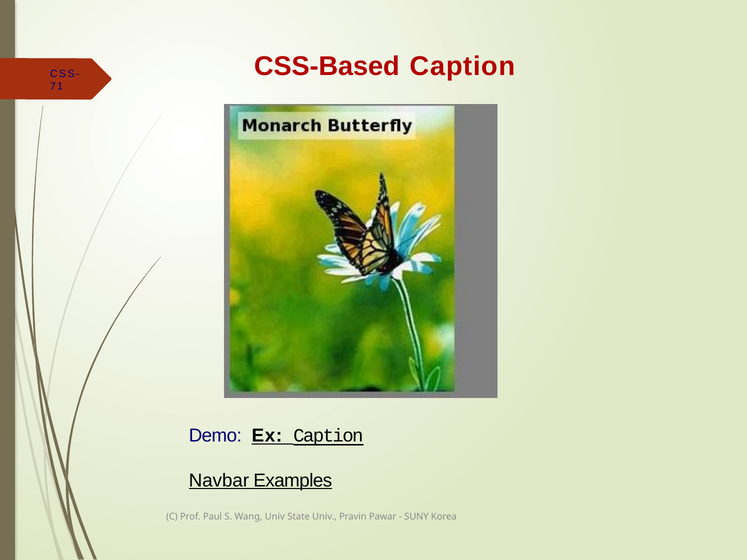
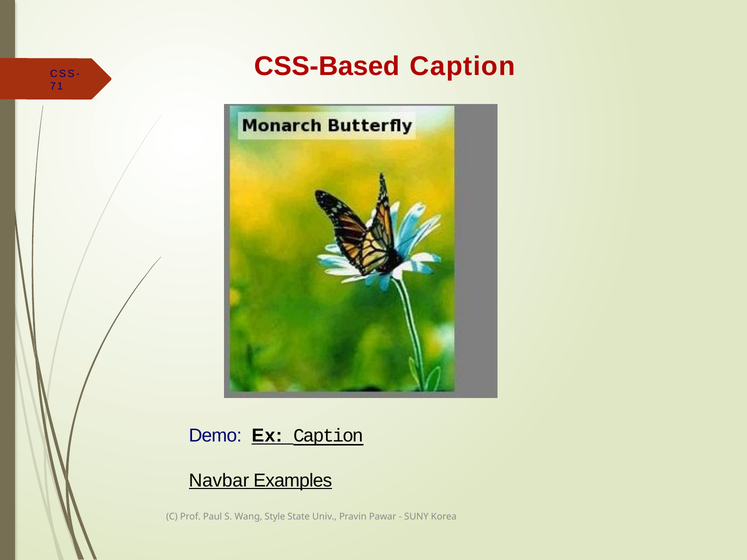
Wang Univ: Univ -> Style (275, 517)
